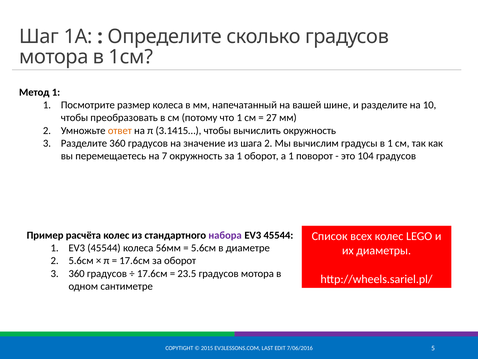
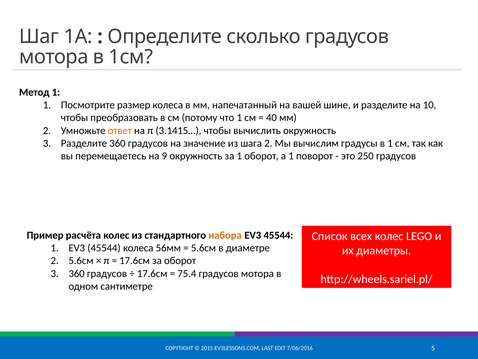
27: 27 -> 40 (271, 118)
7: 7 -> 9 (164, 156)
104: 104 -> 250 (366, 156)
набора colour: purple -> orange (225, 235)
23.5: 23.5 -> 75.4 (187, 273)
